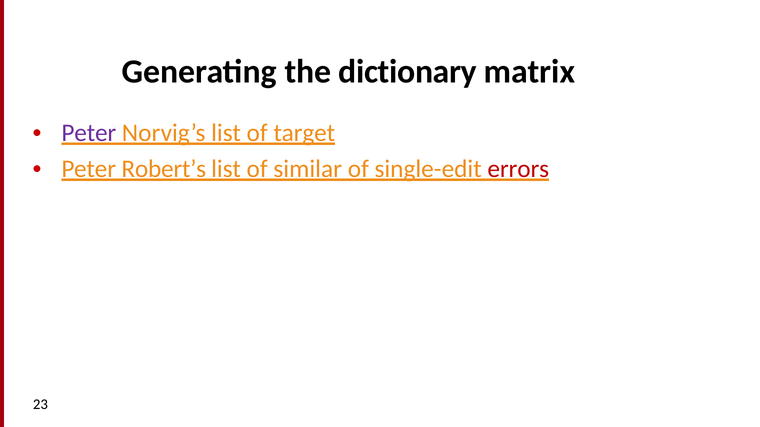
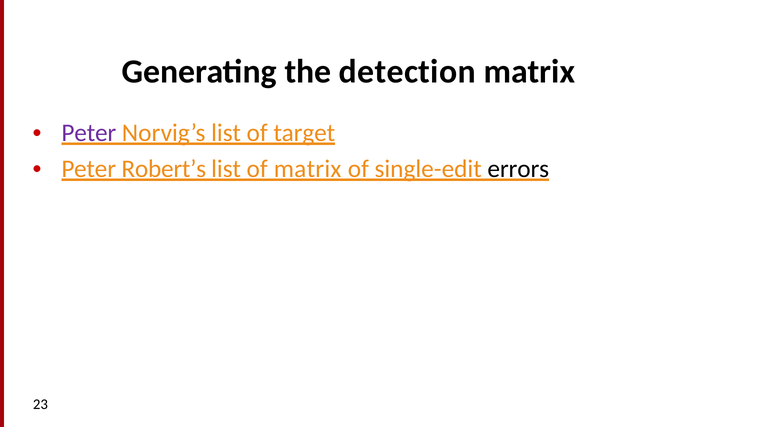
dictionary: dictionary -> detection (407, 72)
of similar: similar -> matrix (308, 169)
errors colour: red -> black (518, 169)
